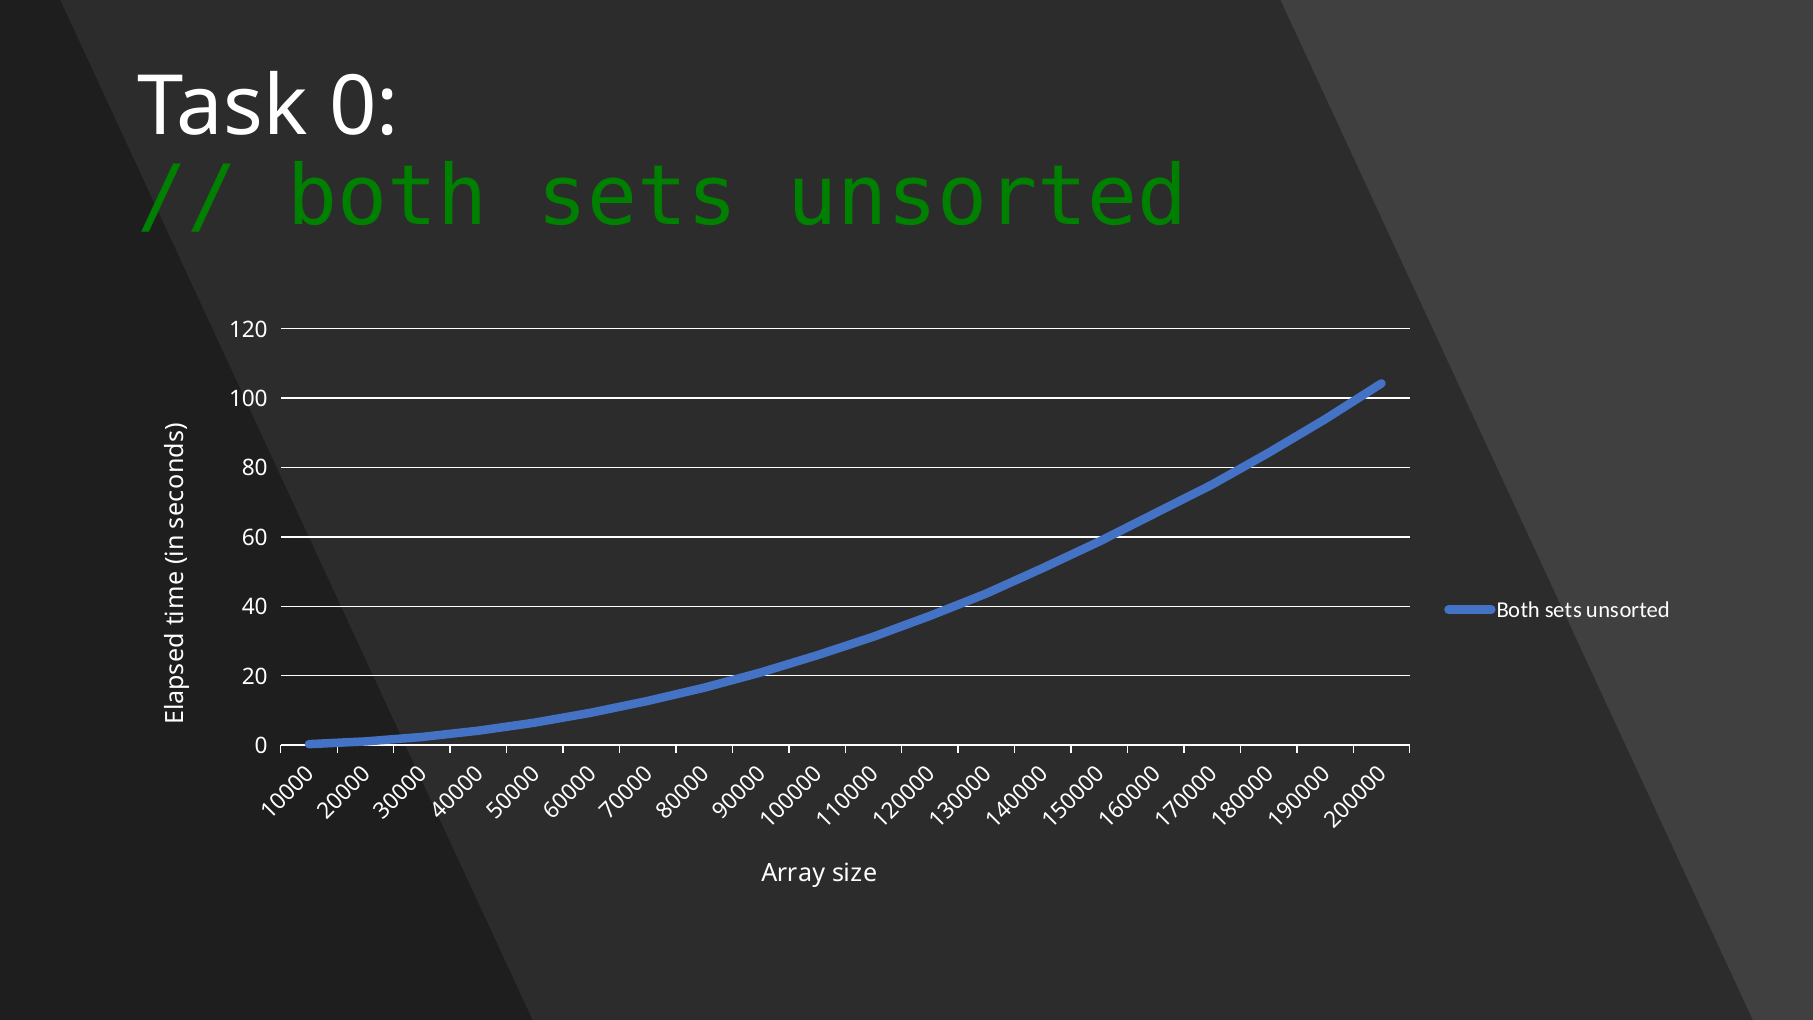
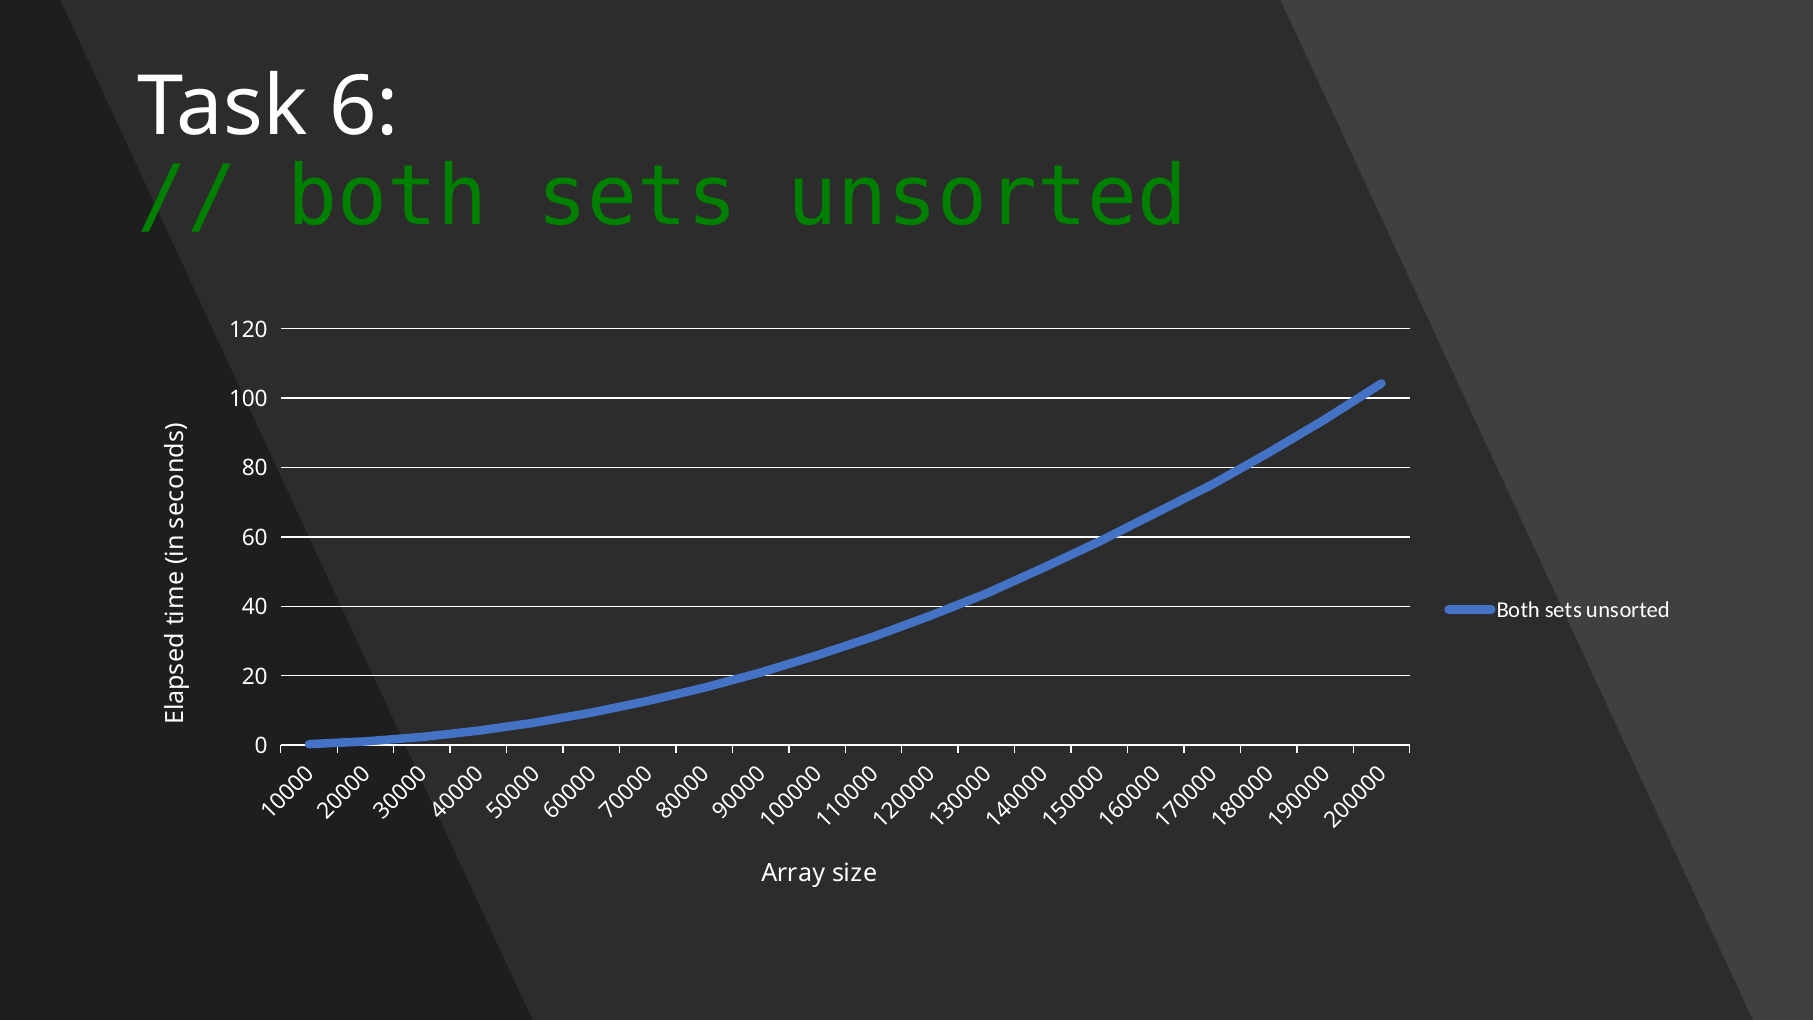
Task 0: 0 -> 6 (364, 107)
